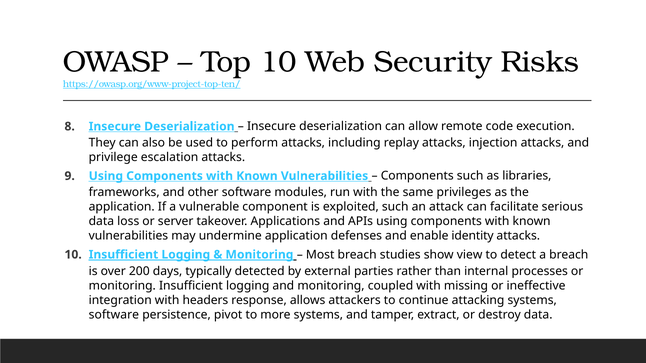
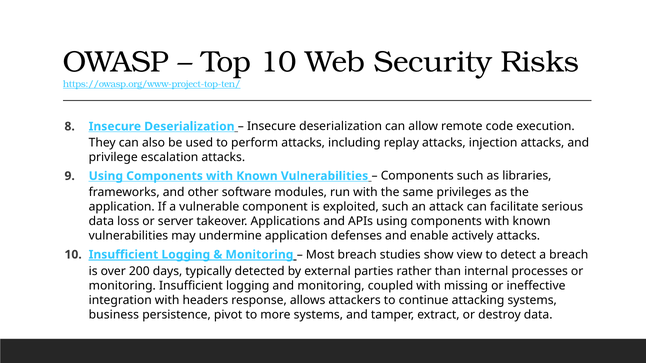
identity: identity -> actively (473, 236)
software: software -> business (114, 315)
